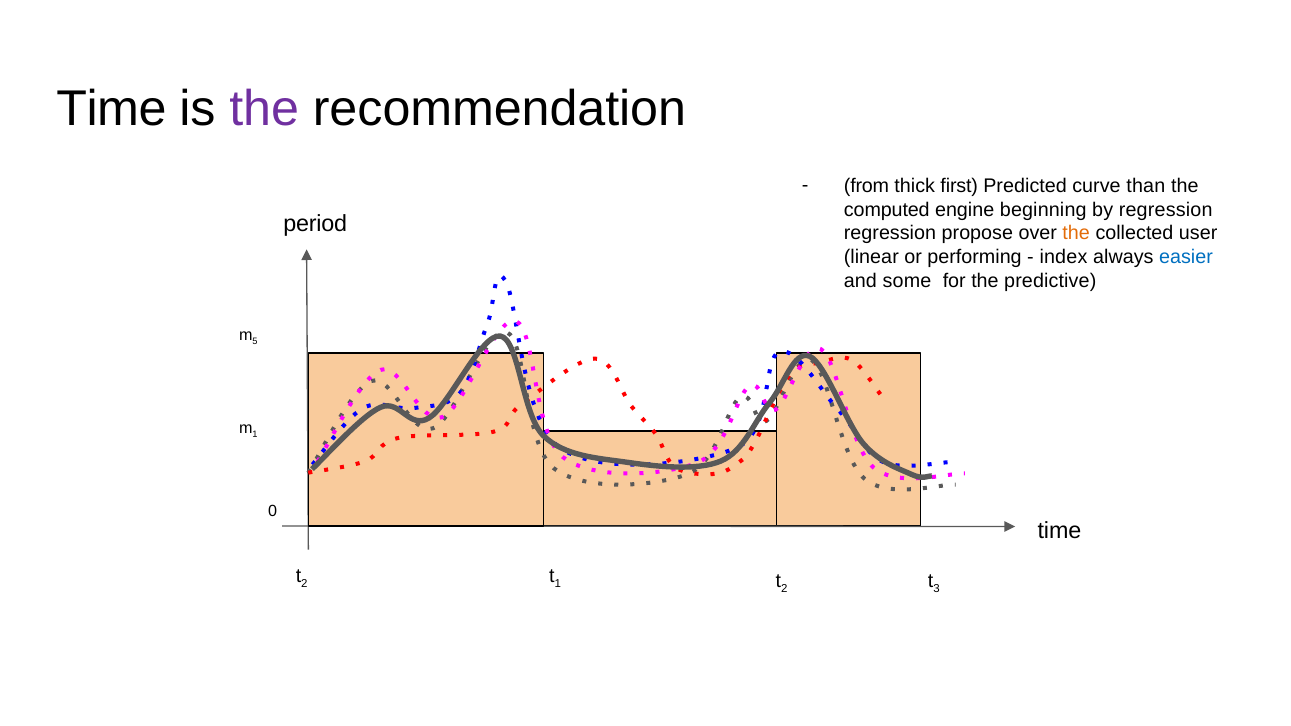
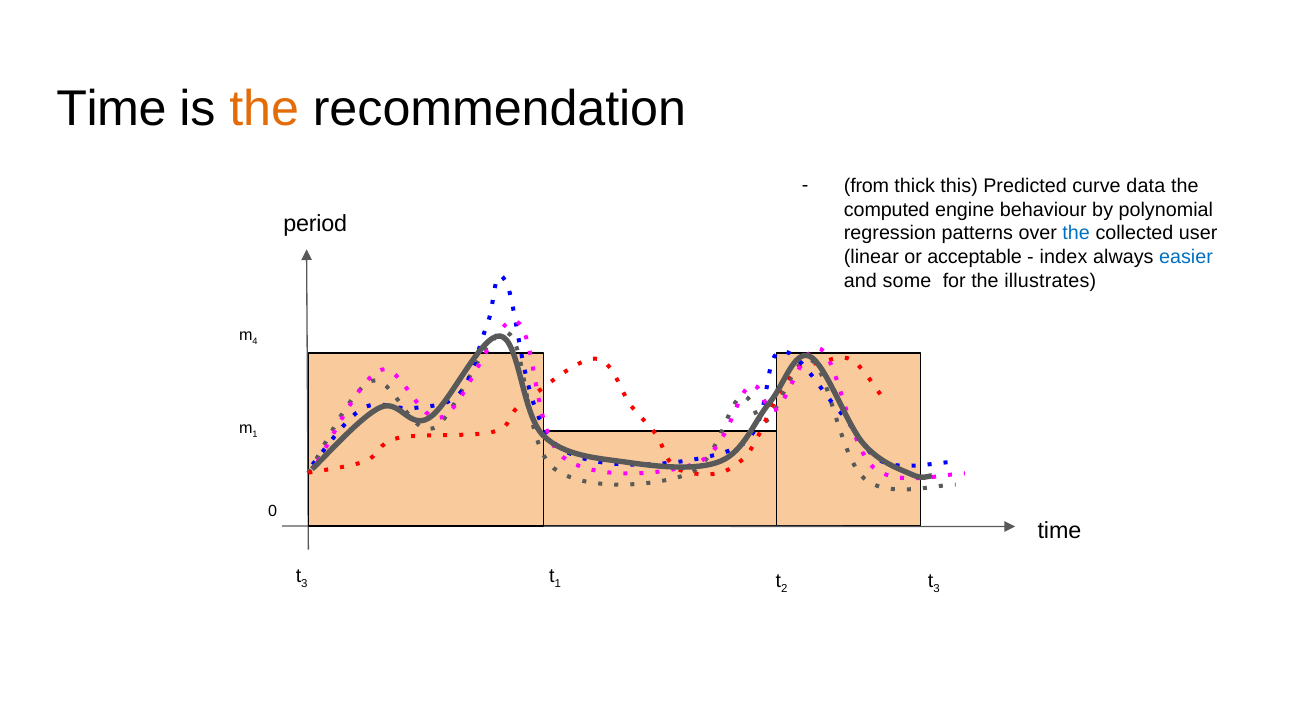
the colour: purple -> orange (264, 109)
first: first -> this (959, 186)
than: than -> data (1146, 186)
beginning: beginning -> behaviour (1043, 210)
by regression: regression -> polynomial (1166, 210)
propose: propose -> patterns (977, 233)
the colour: orange -> blue (1076, 233)
performing: performing -> acceptable (975, 257)
predictive: predictive -> illustrates (1050, 281)
5: 5 -> 4 (255, 341)
2: 2 -> 3 (304, 584)
